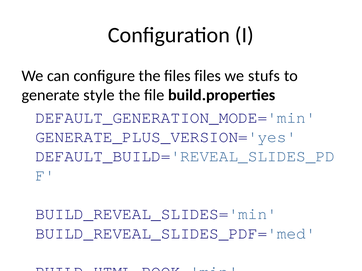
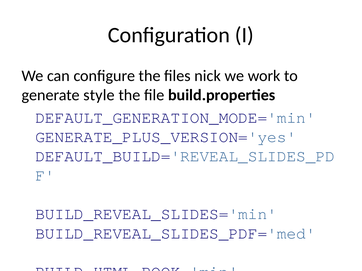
files files: files -> nick (208, 76)
stufs: stufs -> work (264, 76)
